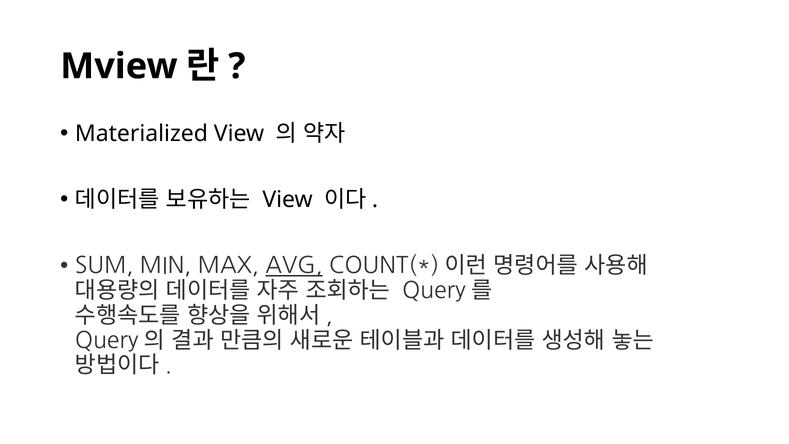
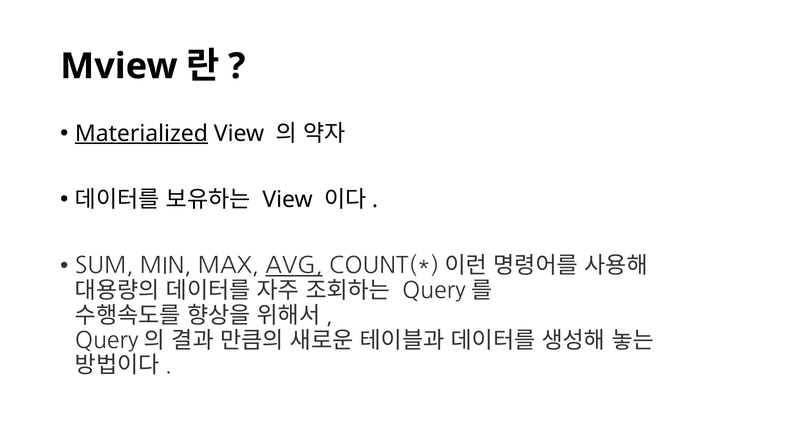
Materialized underline: none -> present (141, 133)
